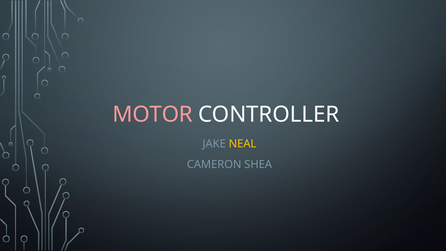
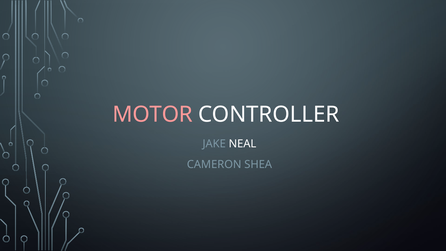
NEAL colour: yellow -> white (242, 144)
